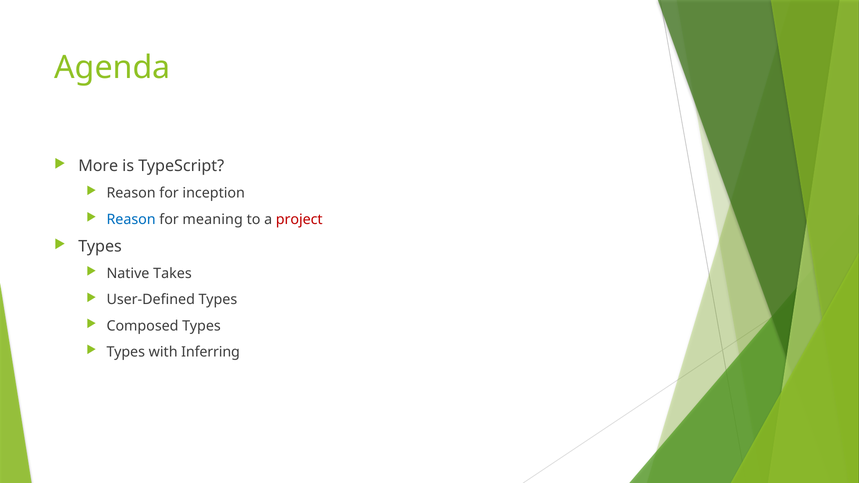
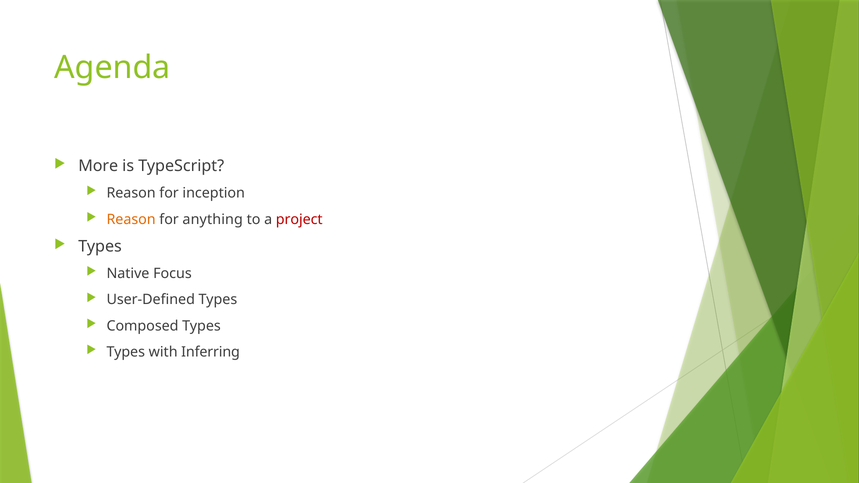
Reason colour: blue -> orange (131, 219)
meaning: meaning -> anything (213, 219)
Takes: Takes -> Focus (172, 274)
